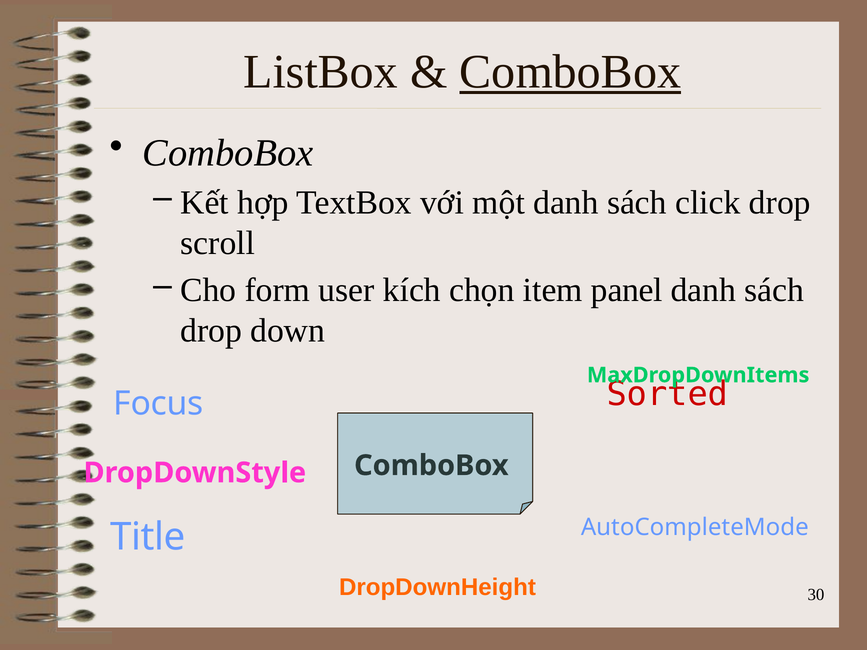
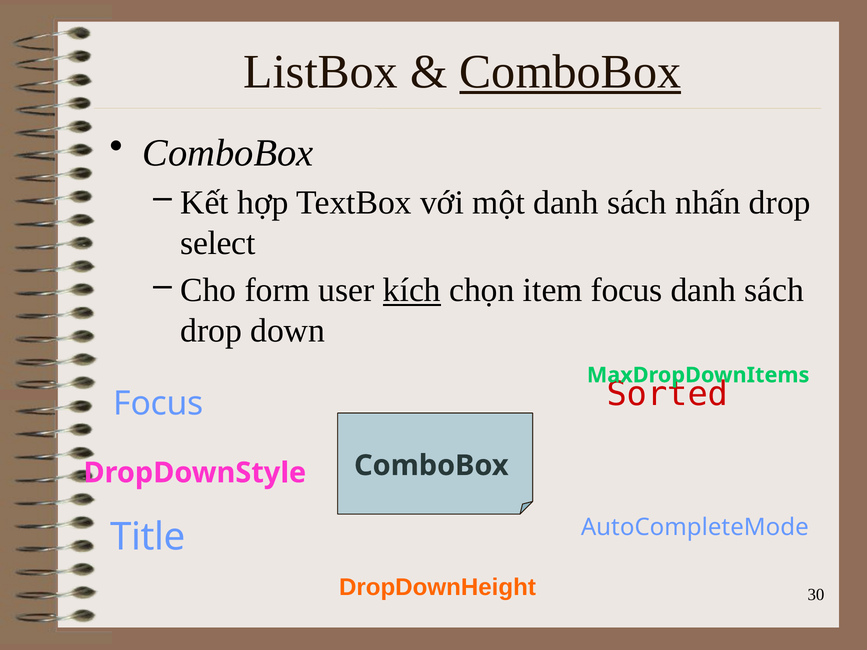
click: click -> nhấn (708, 203)
scroll: scroll -> select (218, 243)
kích underline: none -> present (412, 290)
item panel: panel -> focus (627, 290)
